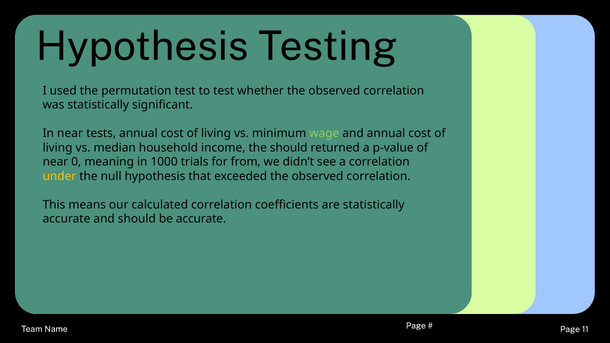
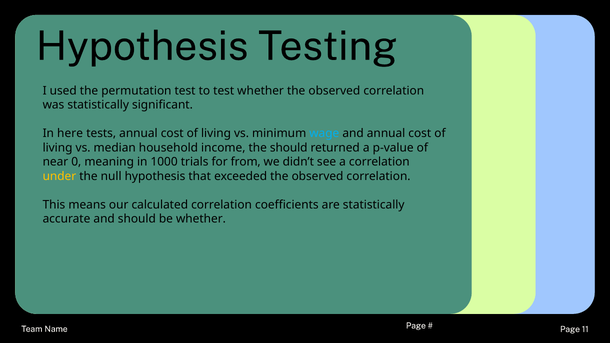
In near: near -> here (70, 133)
wage colour: light green -> light blue (324, 133)
be accurate: accurate -> whether (201, 219)
